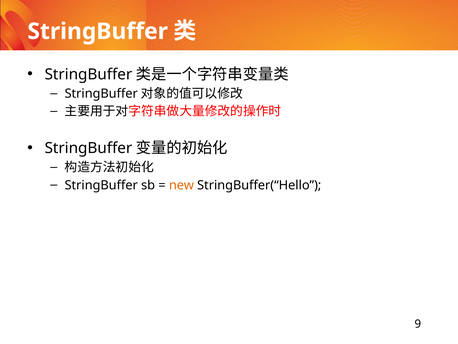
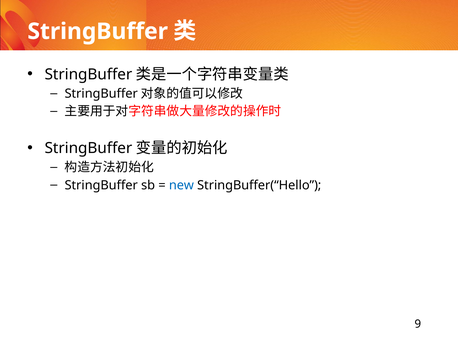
new colour: orange -> blue (181, 185)
